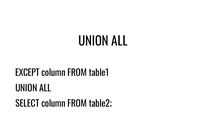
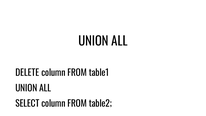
EXCEPT: EXCEPT -> DELETE (27, 73)
